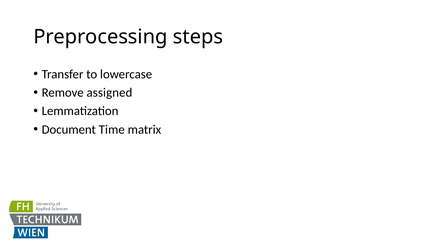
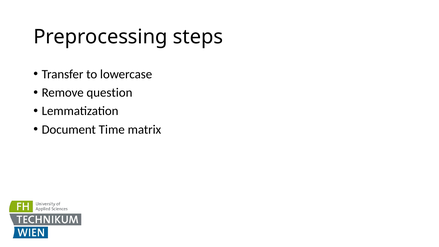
assigned: assigned -> question (109, 93)
